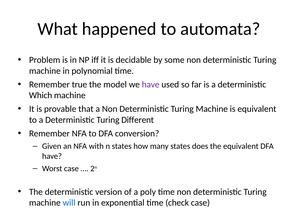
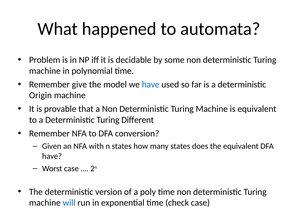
true: true -> give (79, 84)
have colour: purple -> blue (151, 84)
Which: Which -> Origin (40, 95)
